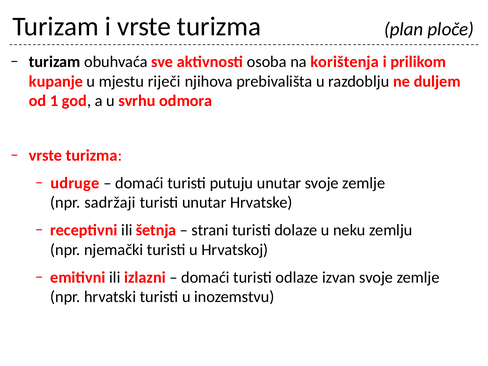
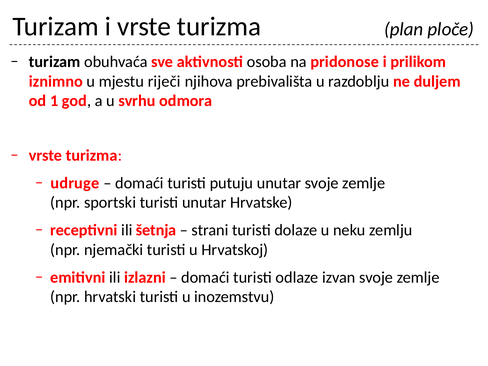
korištenja: korištenja -> pridonose (345, 62)
kupanje: kupanje -> iznimno (56, 81)
sadržaji: sadržaji -> sportski (110, 203)
